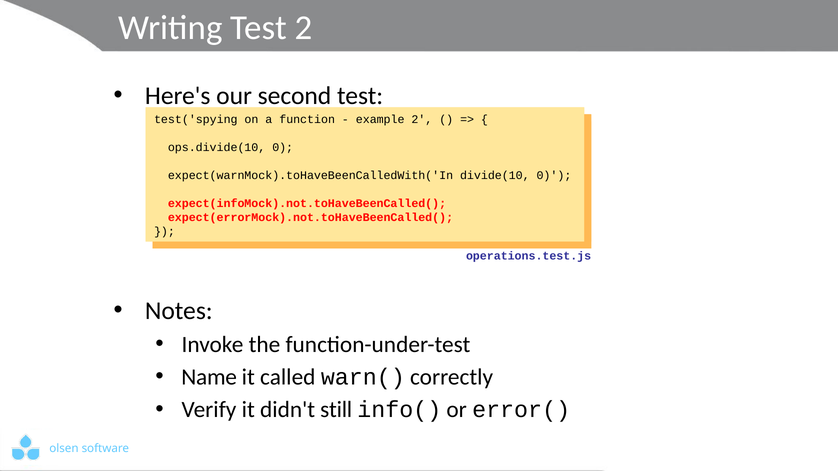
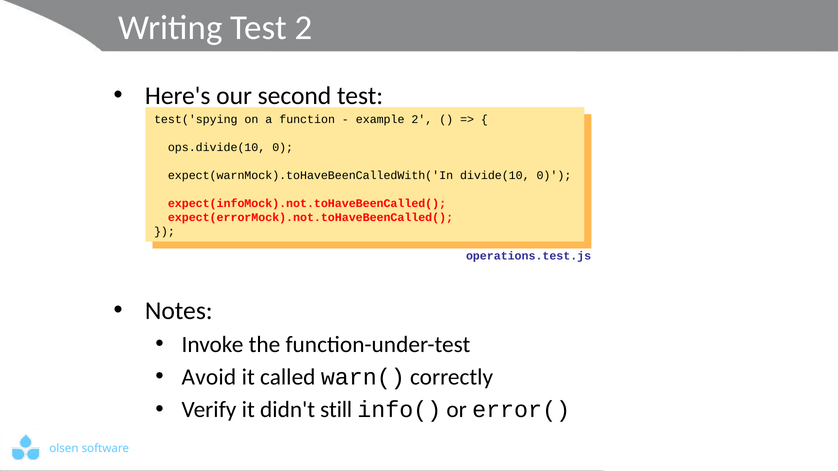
Name: Name -> Avoid (209, 377)
